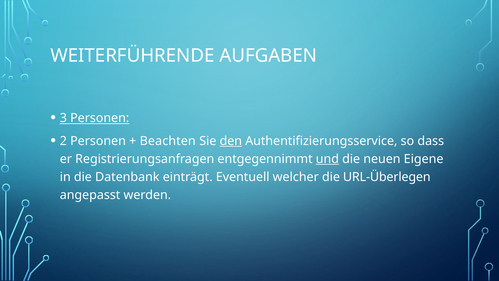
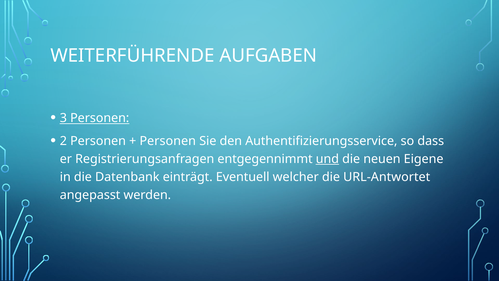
Beachten: Beachten -> Personen (168, 141)
den underline: present -> none (231, 141)
URL-Überlegen: URL-Überlegen -> URL-Antwortet (387, 177)
